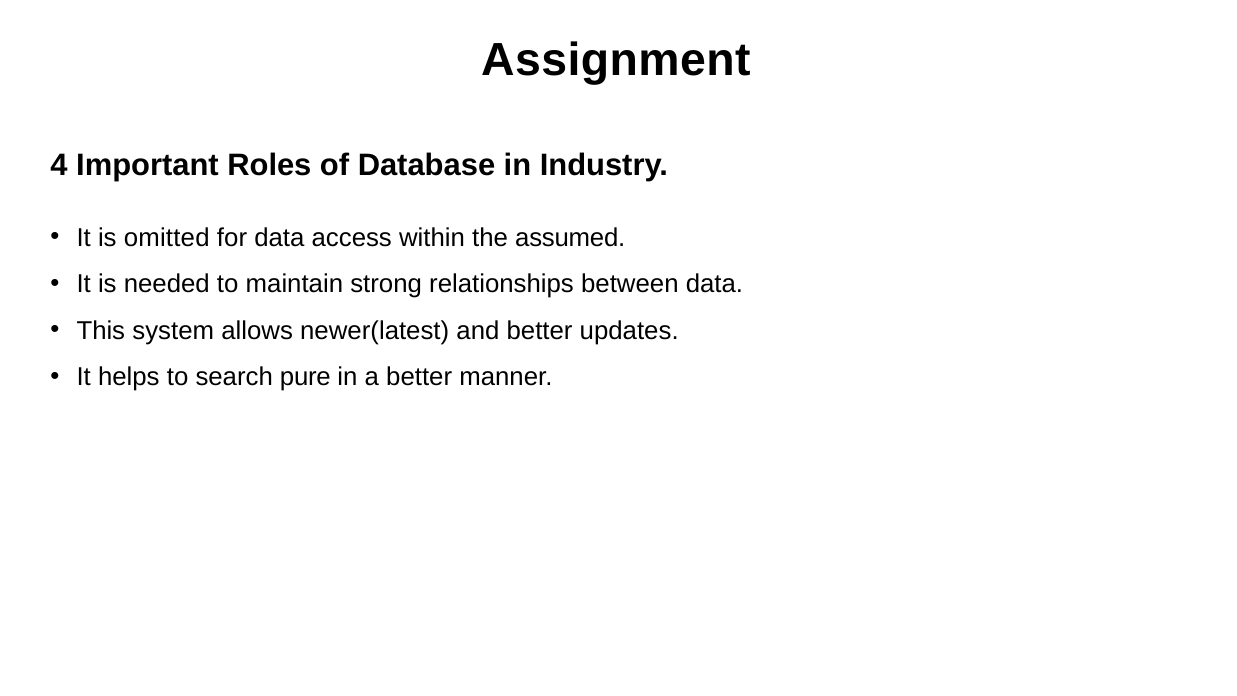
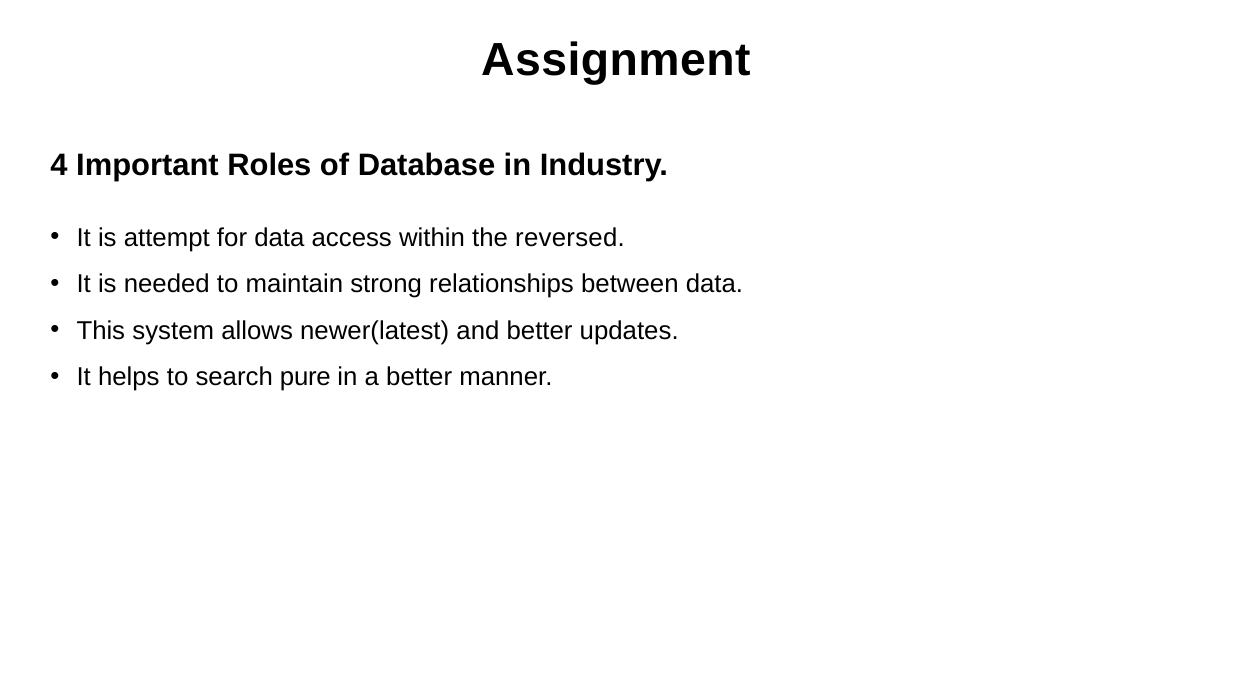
omitted: omitted -> attempt (167, 238)
assumed: assumed -> reversed (570, 238)
